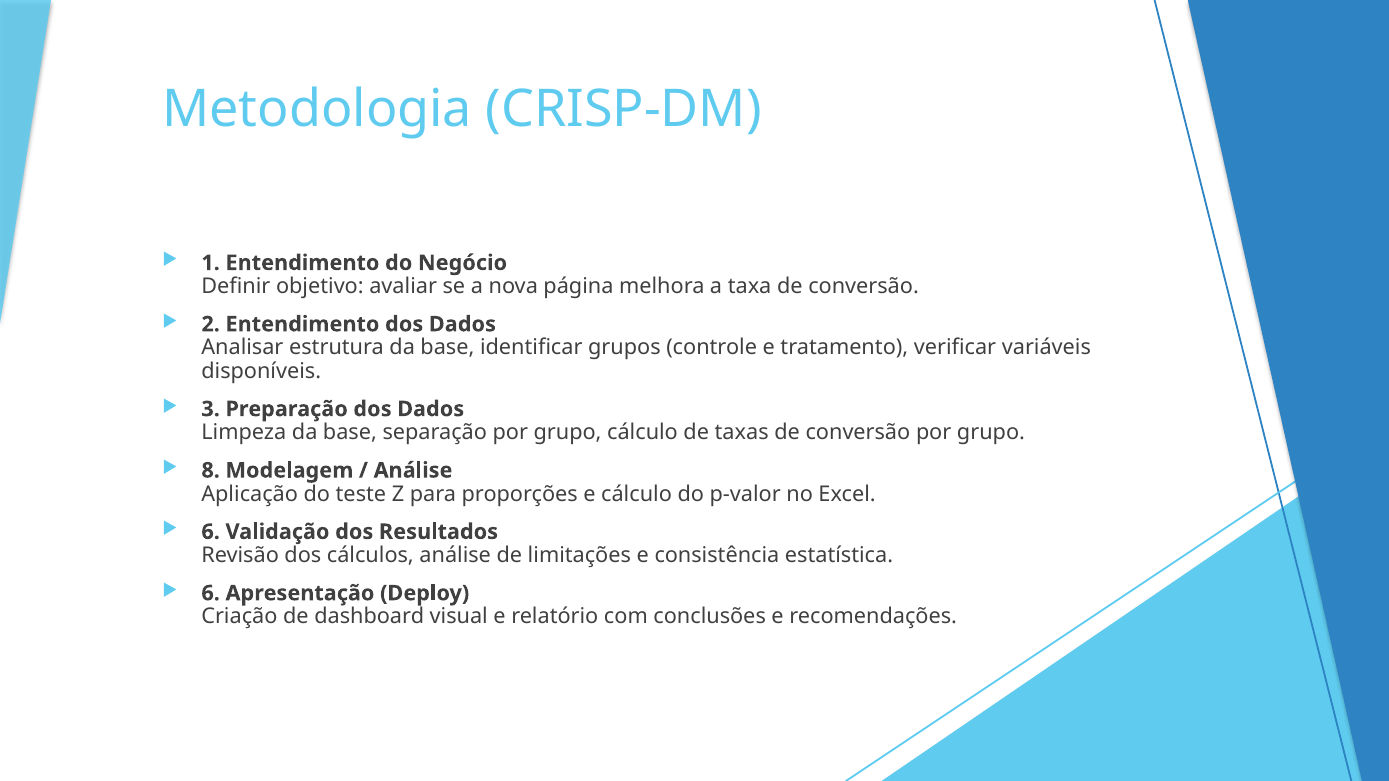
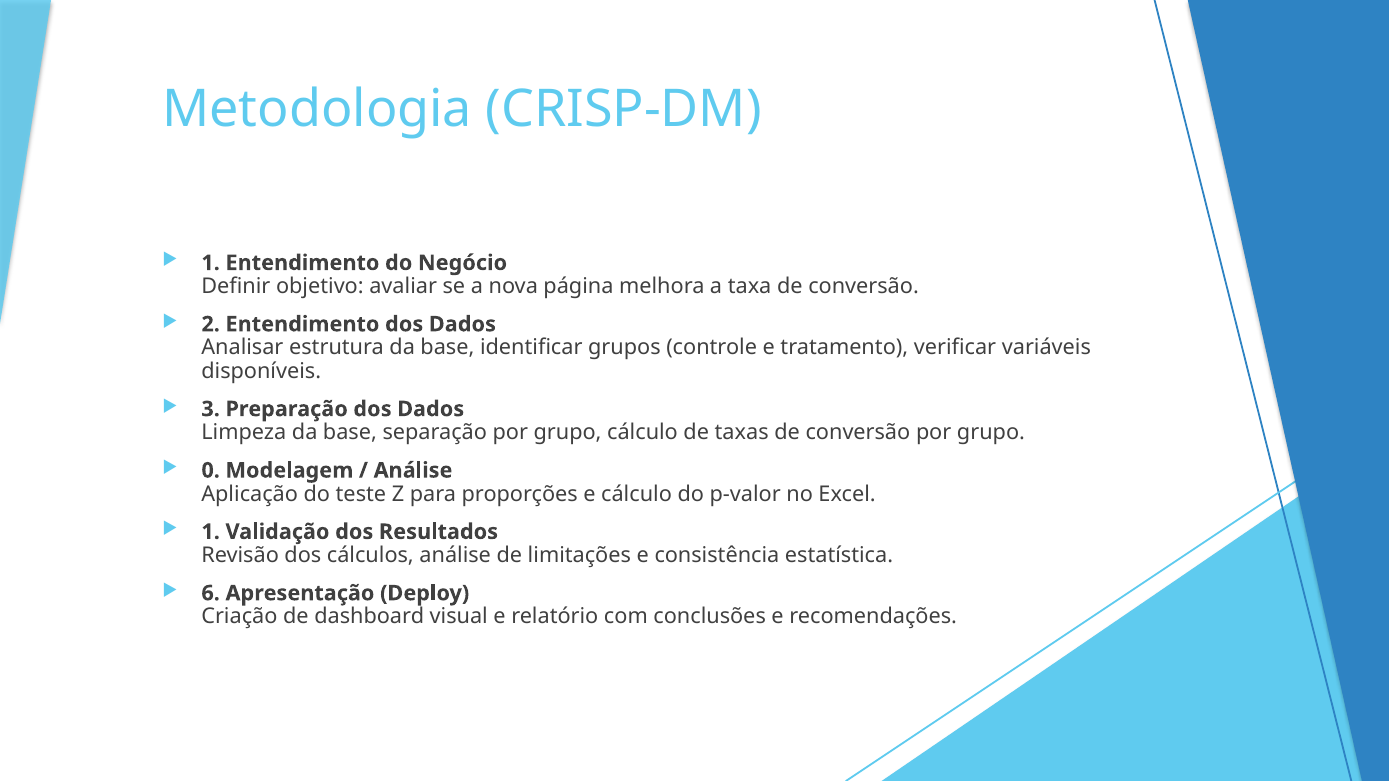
8: 8 -> 0 (211, 471)
6: 6 -> 1 (211, 532)
